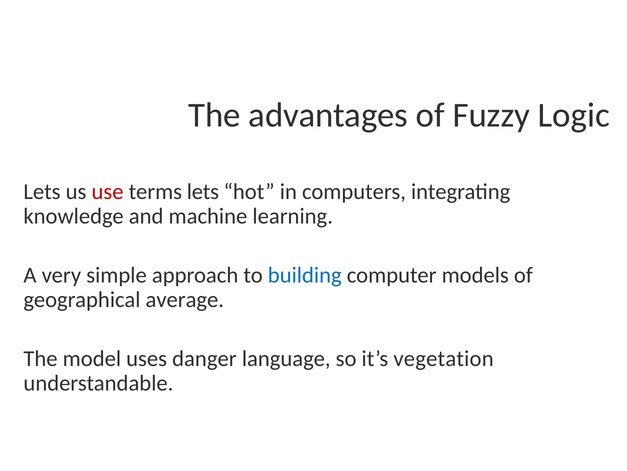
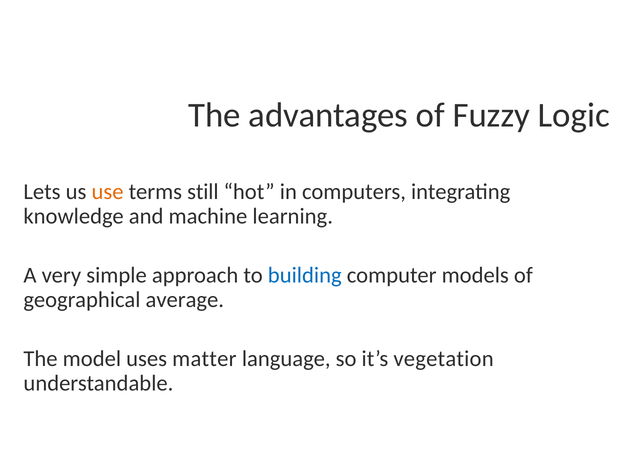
use colour: red -> orange (108, 192)
terms lets: lets -> still (203, 192)
danger: danger -> matter (204, 358)
